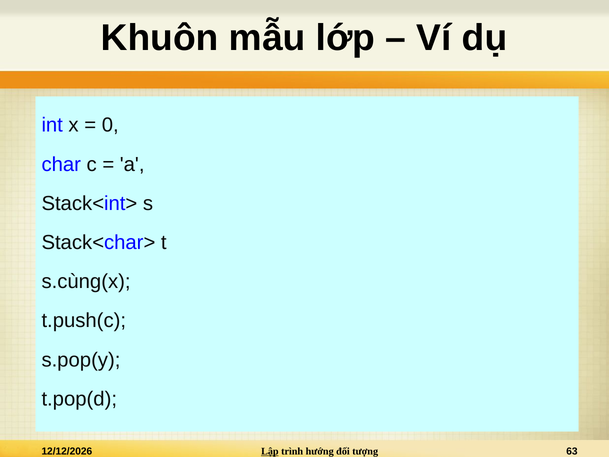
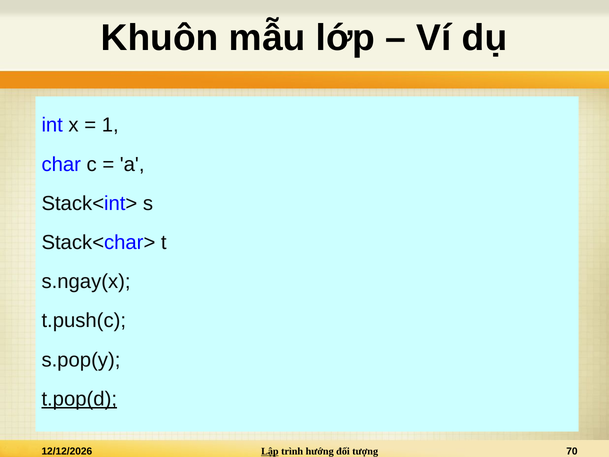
0: 0 -> 1 (110, 125)
s.cùng(x: s.cùng(x -> s.ngay(x (86, 282)
t.pop(d underline: none -> present (79, 399)
63: 63 -> 70 (572, 451)
